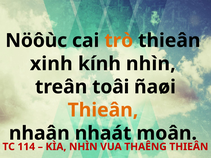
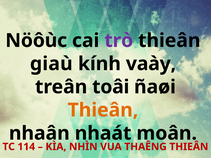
trò colour: orange -> purple (119, 41)
xinh: xinh -> giaù (51, 64)
kính nhìn: nhìn -> vaày (151, 64)
